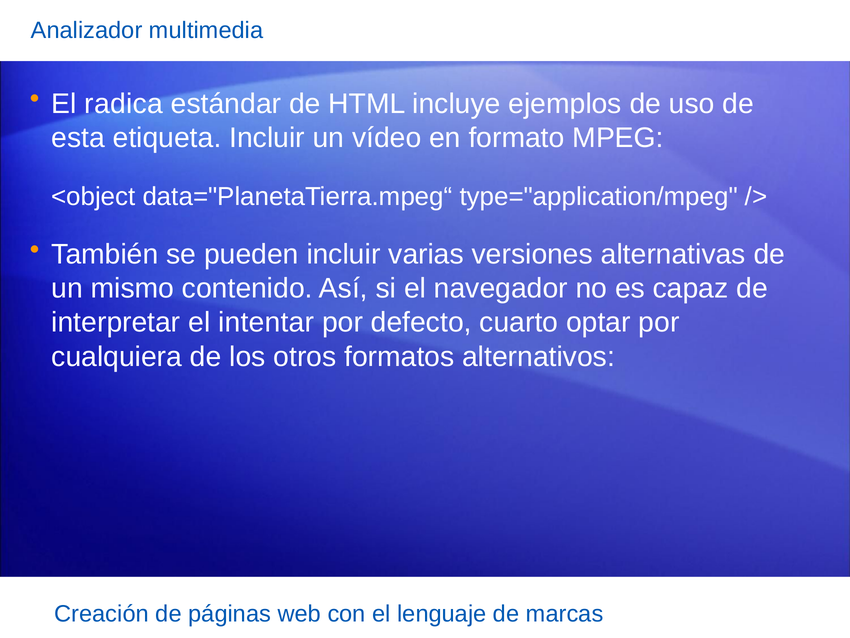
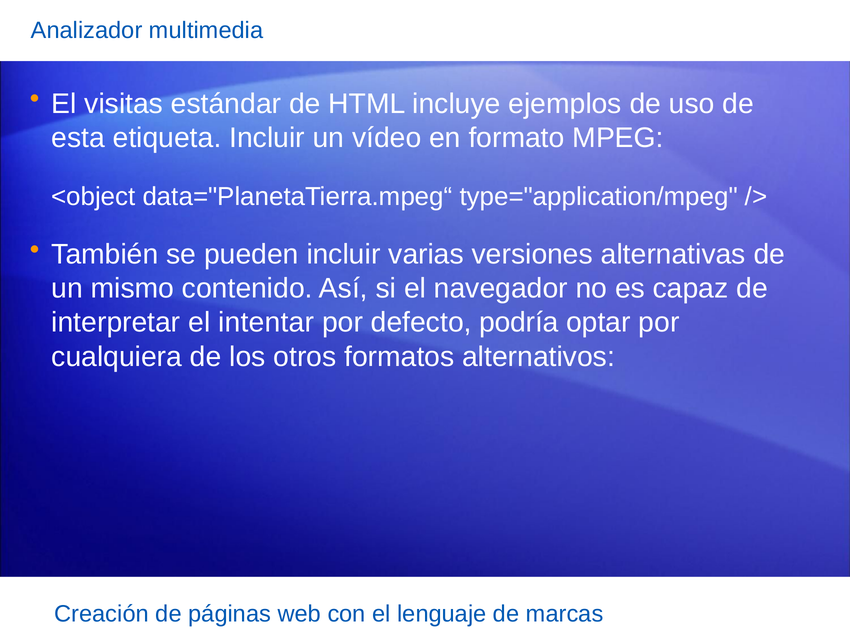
radica: radica -> visitas (124, 104)
cuarto: cuarto -> podría (519, 322)
